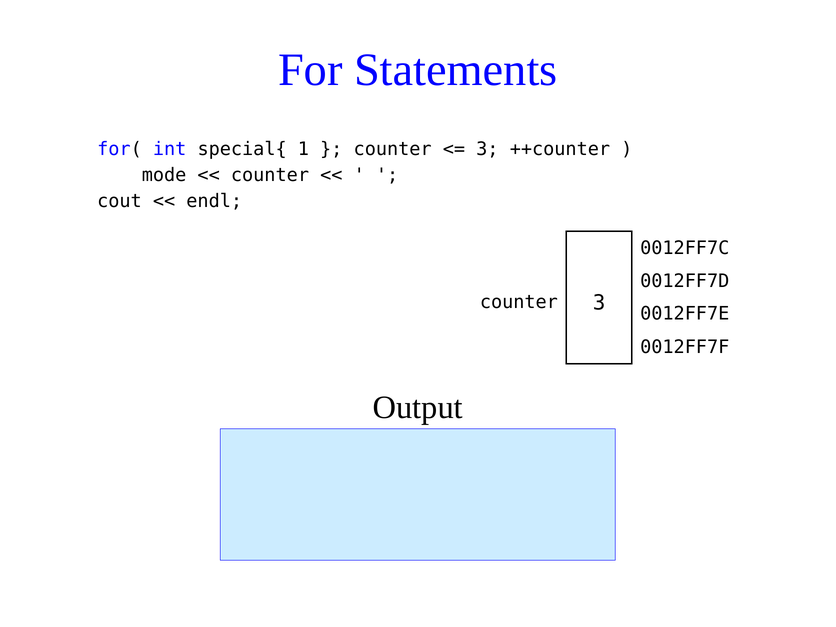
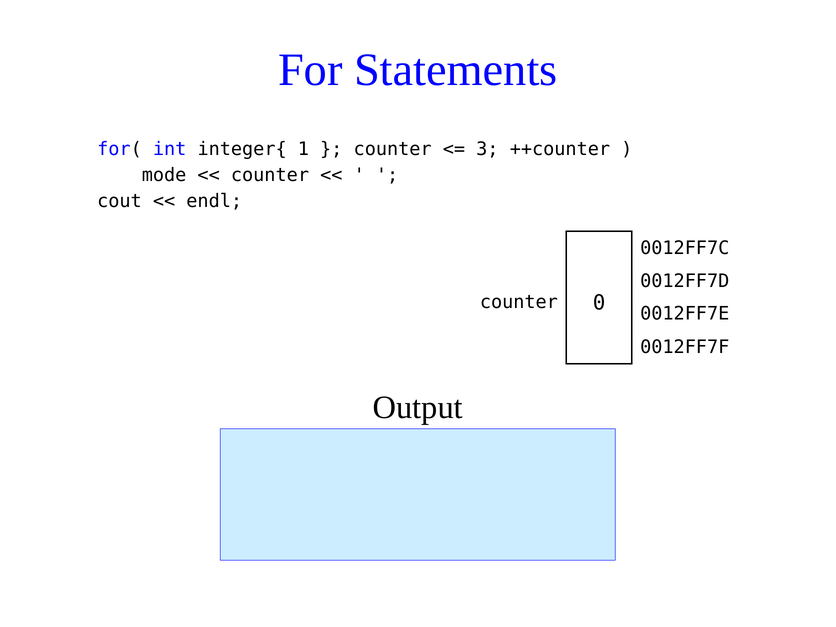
special{: special{ -> integer{ (242, 149)
counter 3: 3 -> 0 (599, 303)
